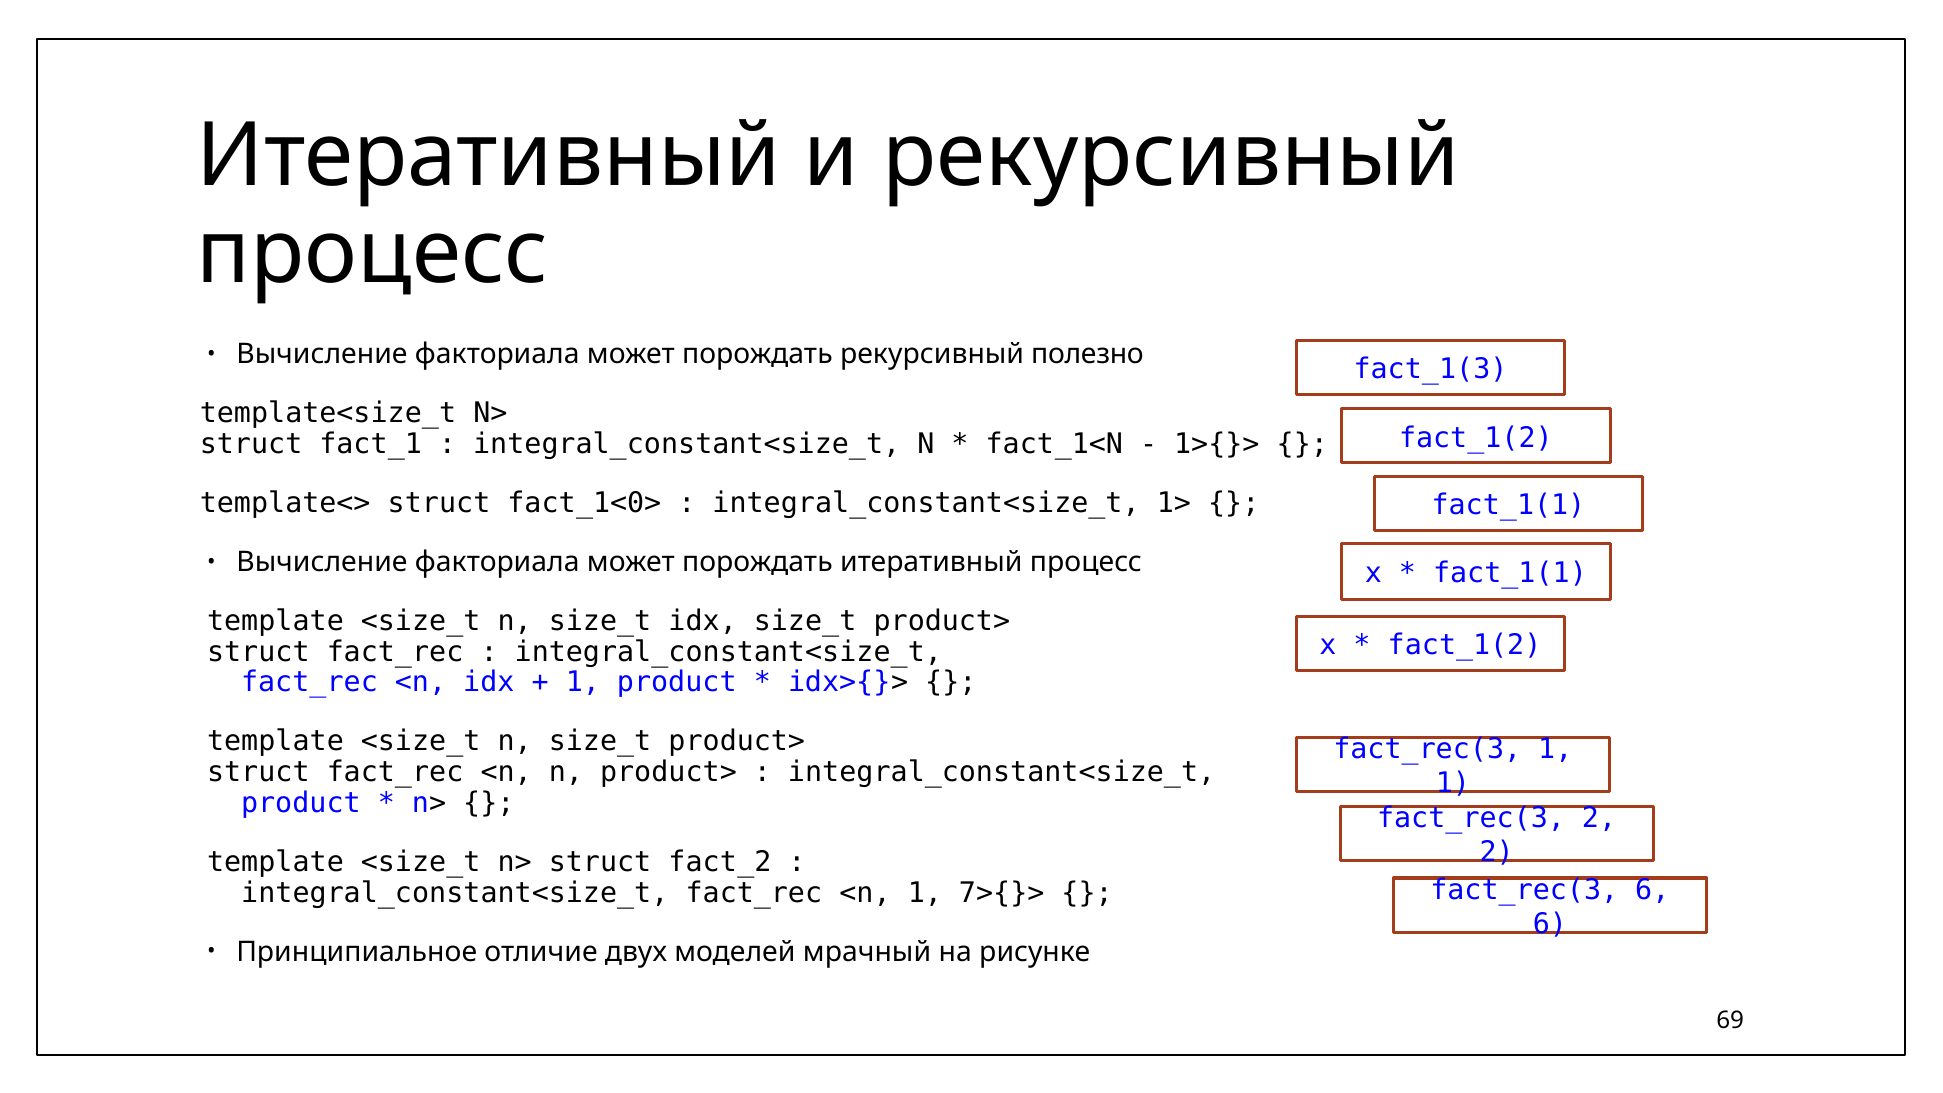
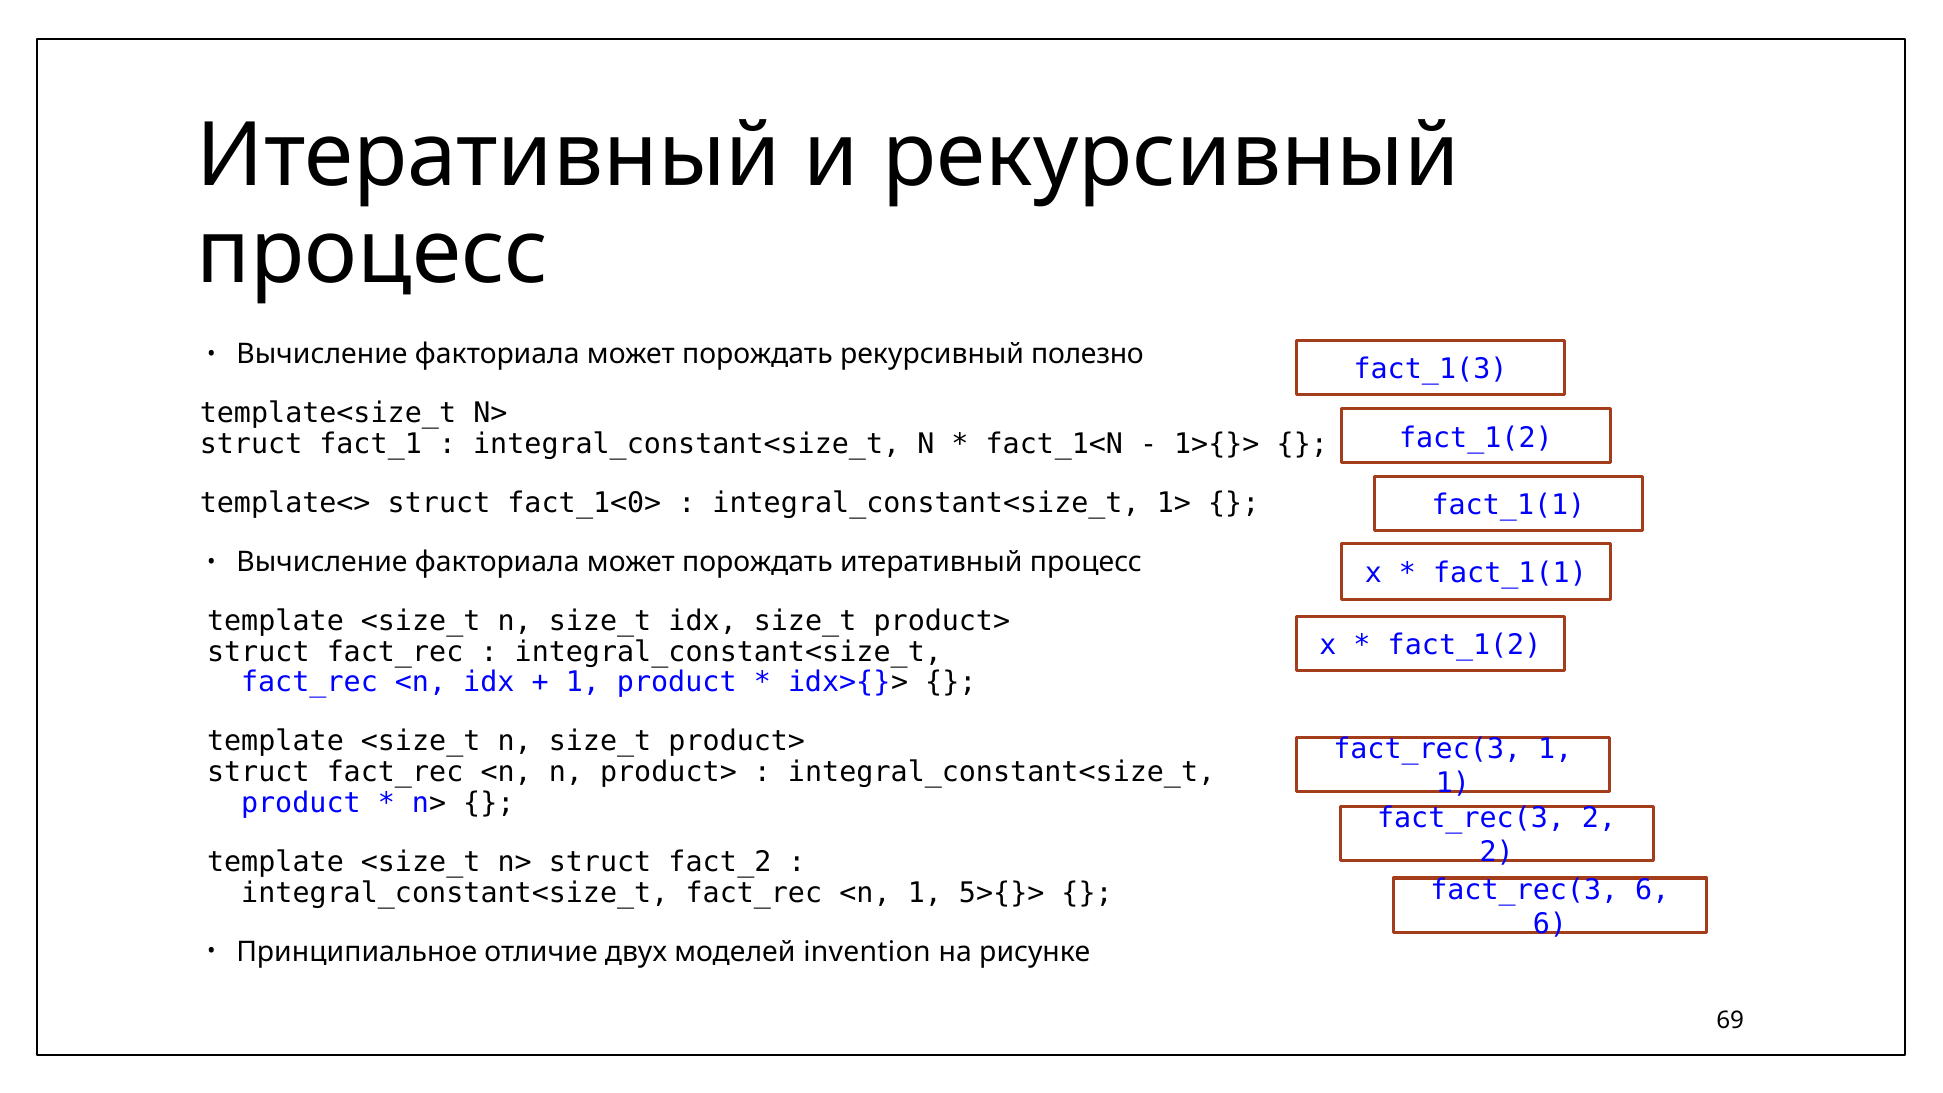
7>{}>: 7>{}> -> 5>{}> (1002, 893)
мрачный: мрачный -> invention (867, 952)
